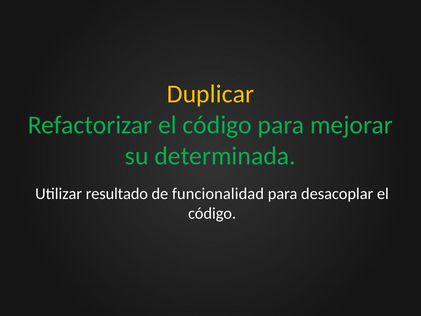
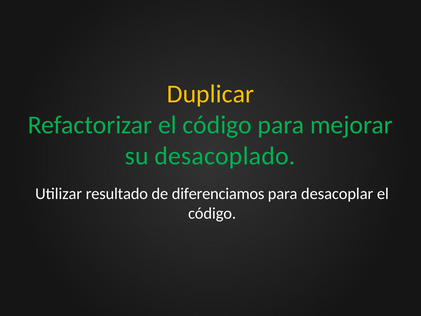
determinada: determinada -> desacoplado (225, 156)
funcionalidad: funcionalidad -> diferenciamos (218, 194)
